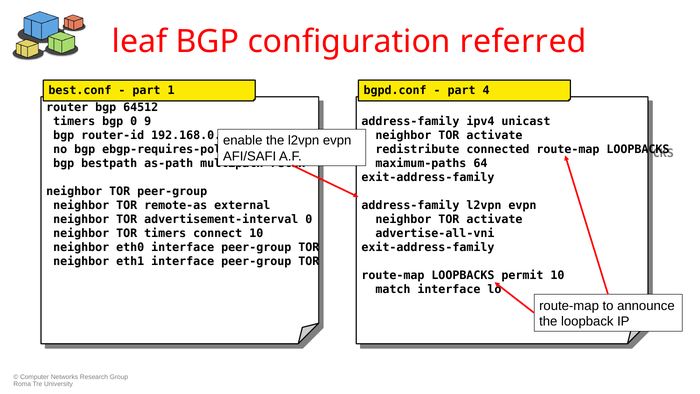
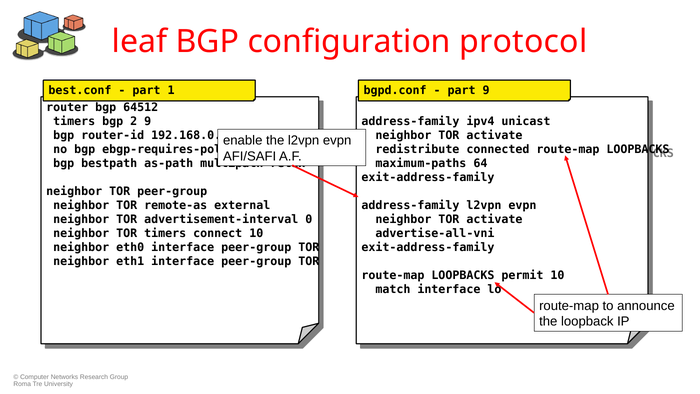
referred: referred -> protocol (523, 42)
part 4: 4 -> 9 (486, 91)
0: 0 -> 2 (134, 121)
